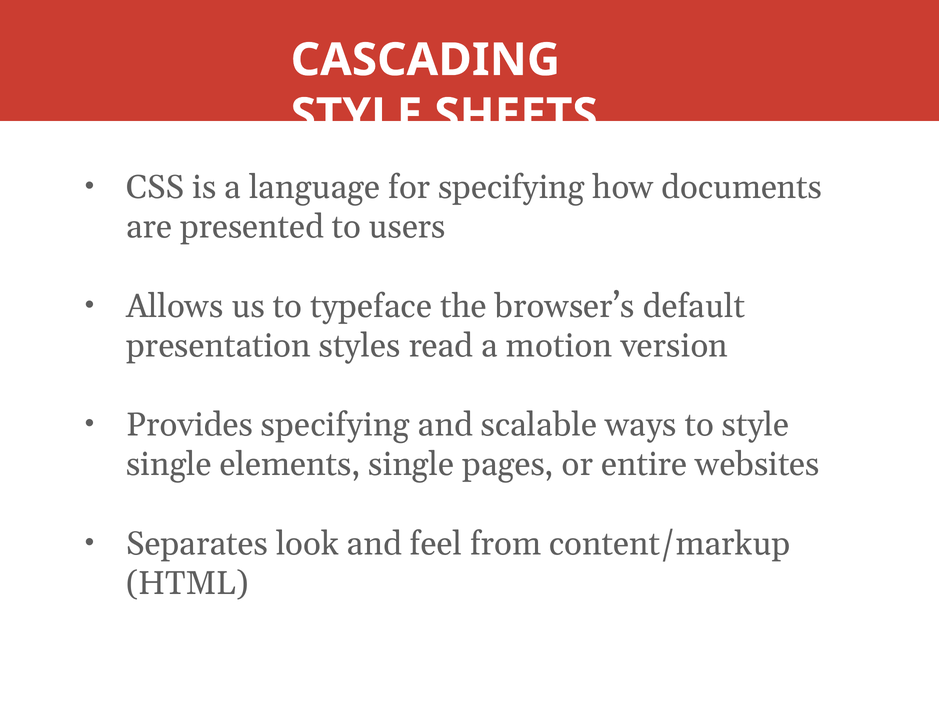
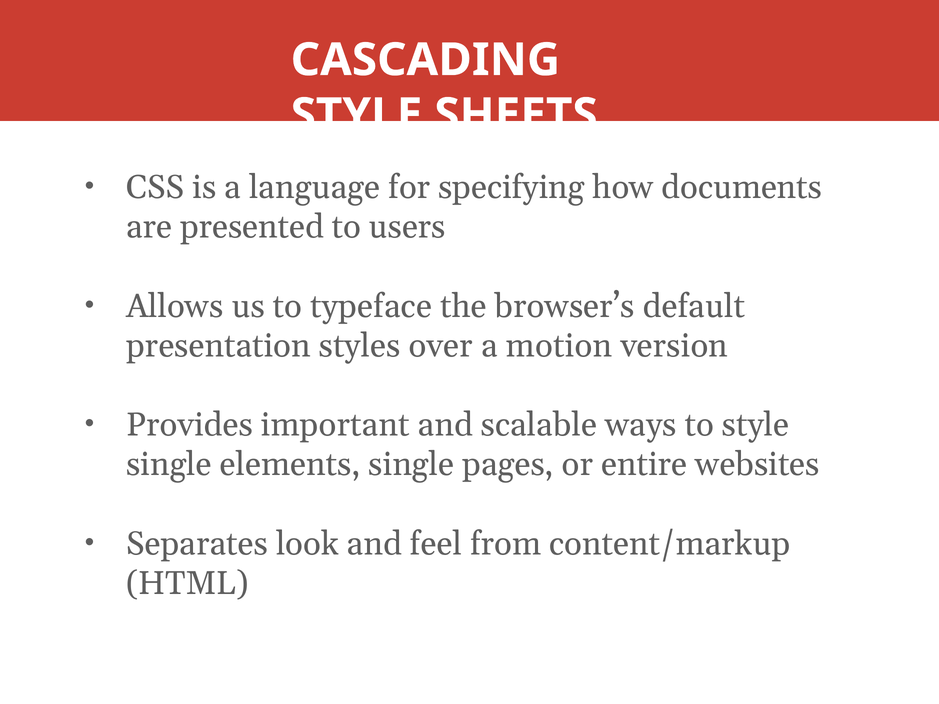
read: read -> over (441, 346)
Provides specifying: specifying -> important (335, 425)
